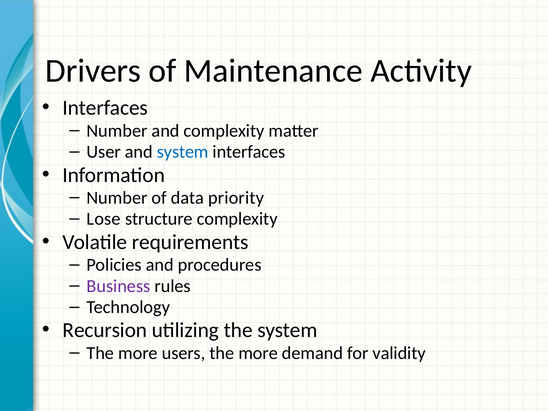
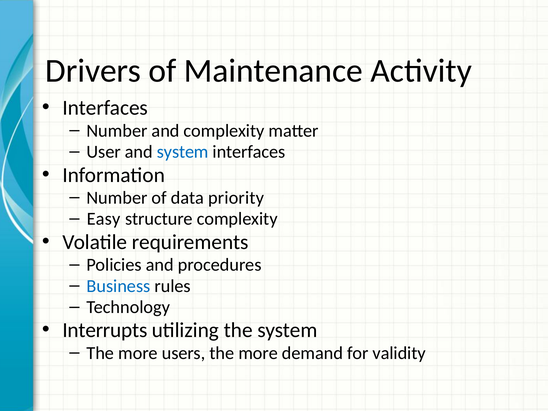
Lose: Lose -> Easy (104, 219)
Business colour: purple -> blue (118, 286)
Recursion: Recursion -> Interrupts (105, 330)
